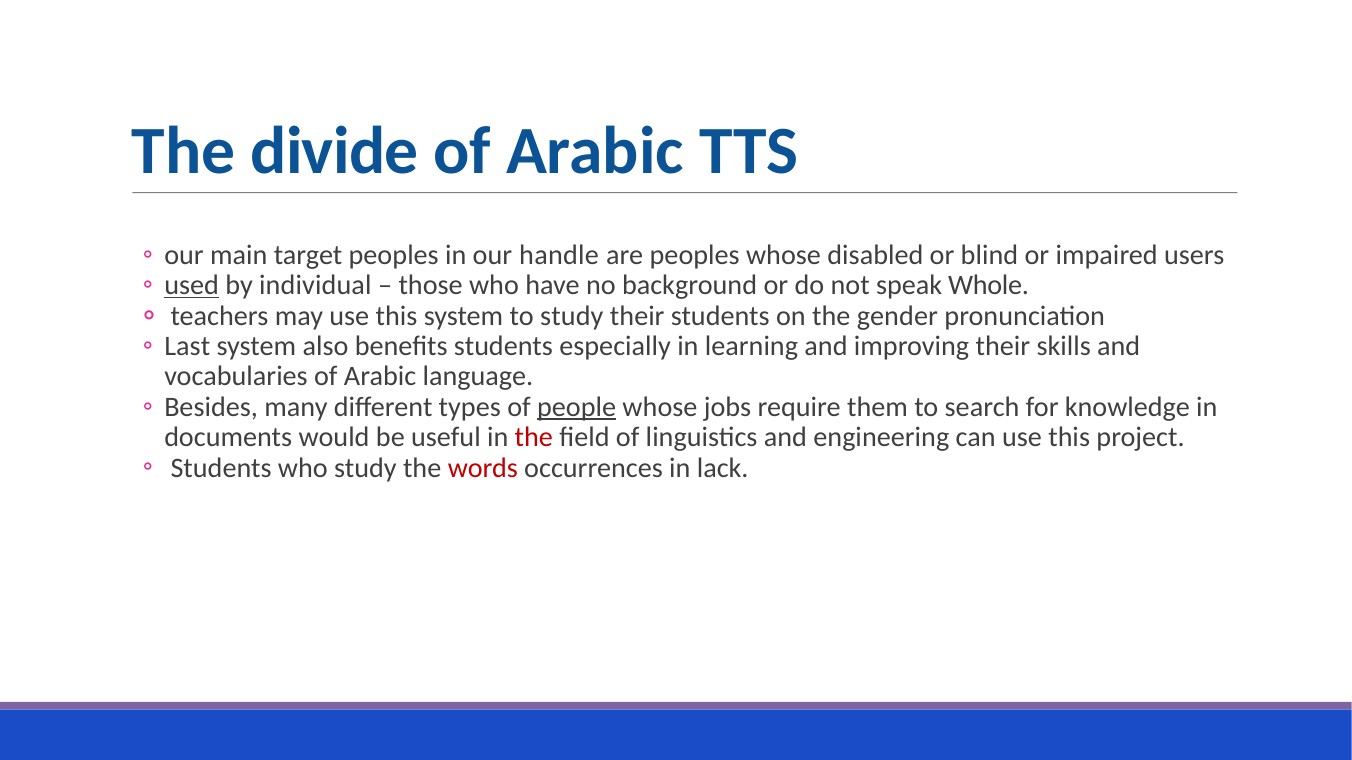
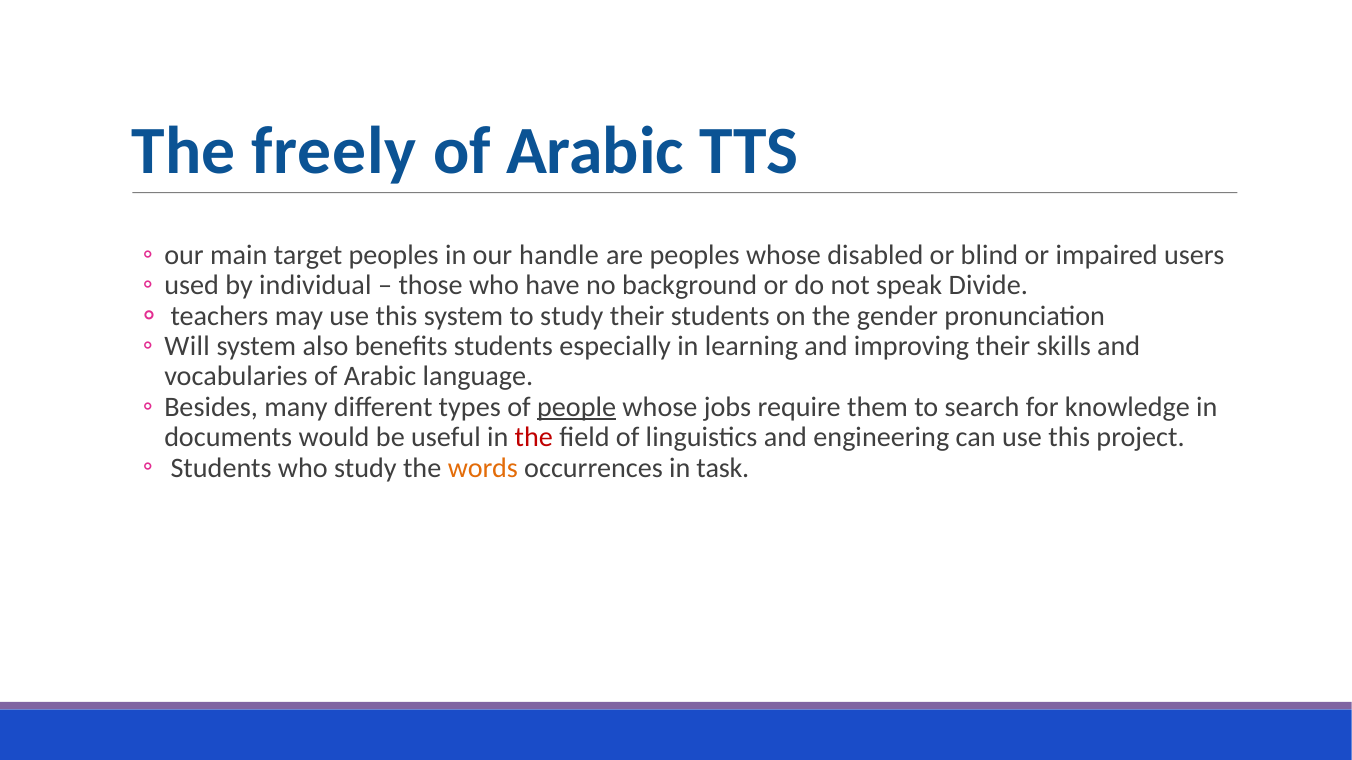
divide: divide -> freely (334, 151)
used underline: present -> none (192, 286)
Whole: Whole -> Divide (988, 286)
Last: Last -> Will (187, 346)
words colour: red -> orange (483, 468)
lack: lack -> task (723, 468)
